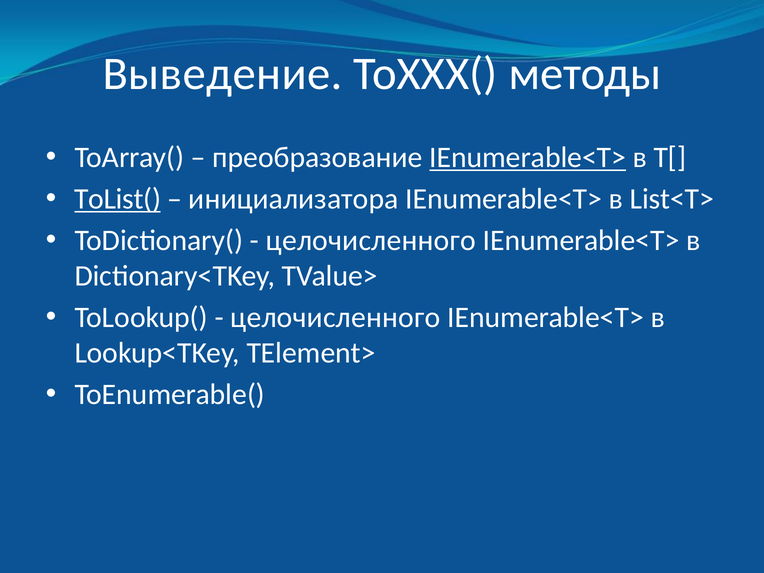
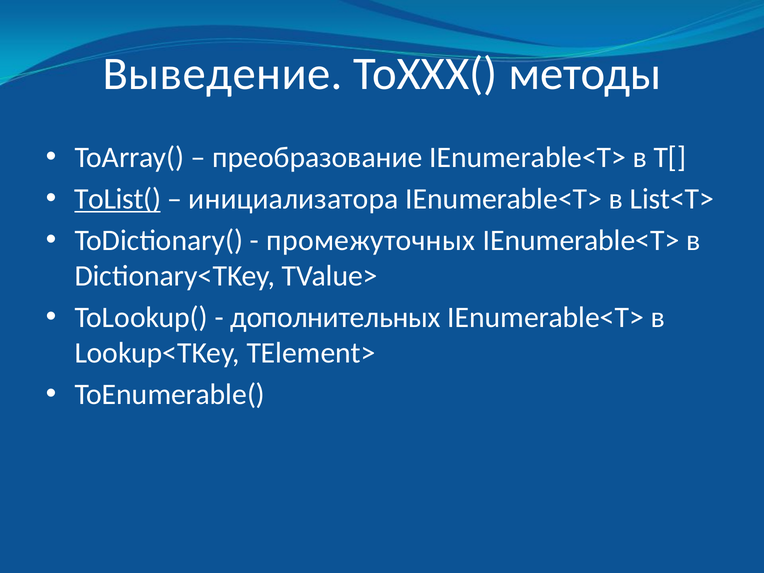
IEnumerable<T> underline: present -> none (528, 157)
целочиcленного: целочиcленного -> промежуточных (371, 240)
целочиcленного: целочиcленного -> дополнительных (336, 318)
